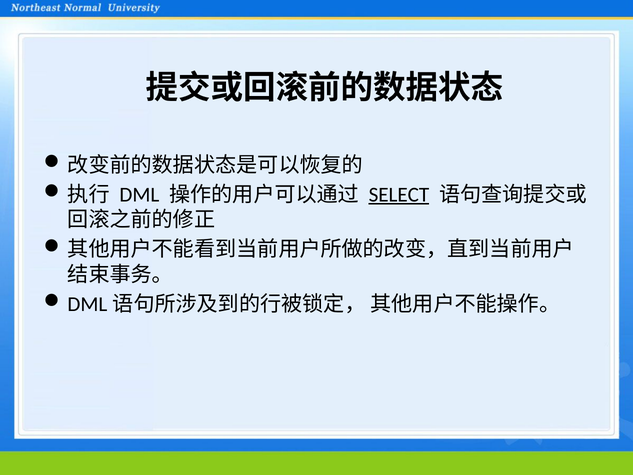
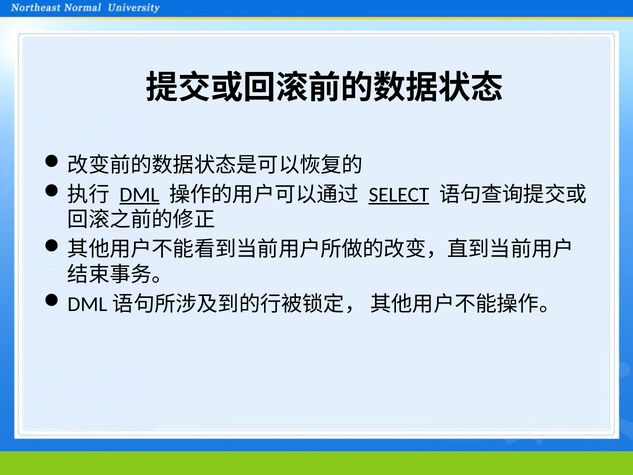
DML underline: none -> present (139, 195)
